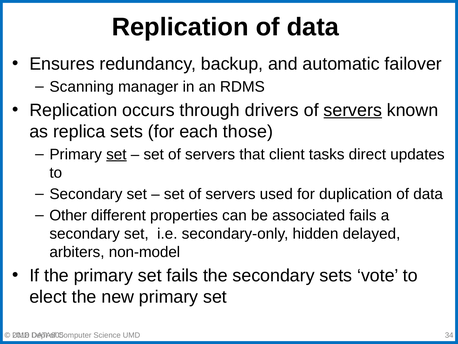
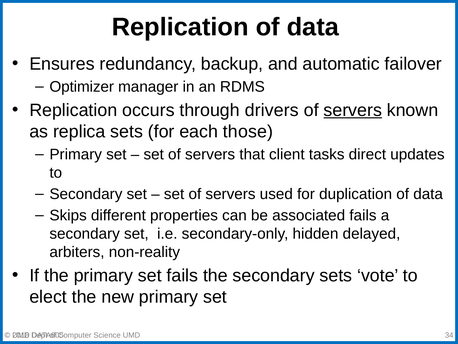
Scanning: Scanning -> Optimizer (82, 87)
set underline: present -> none (116, 154)
Other: Other -> Skips (68, 215)
non-model: non-model -> non-reality (144, 252)
